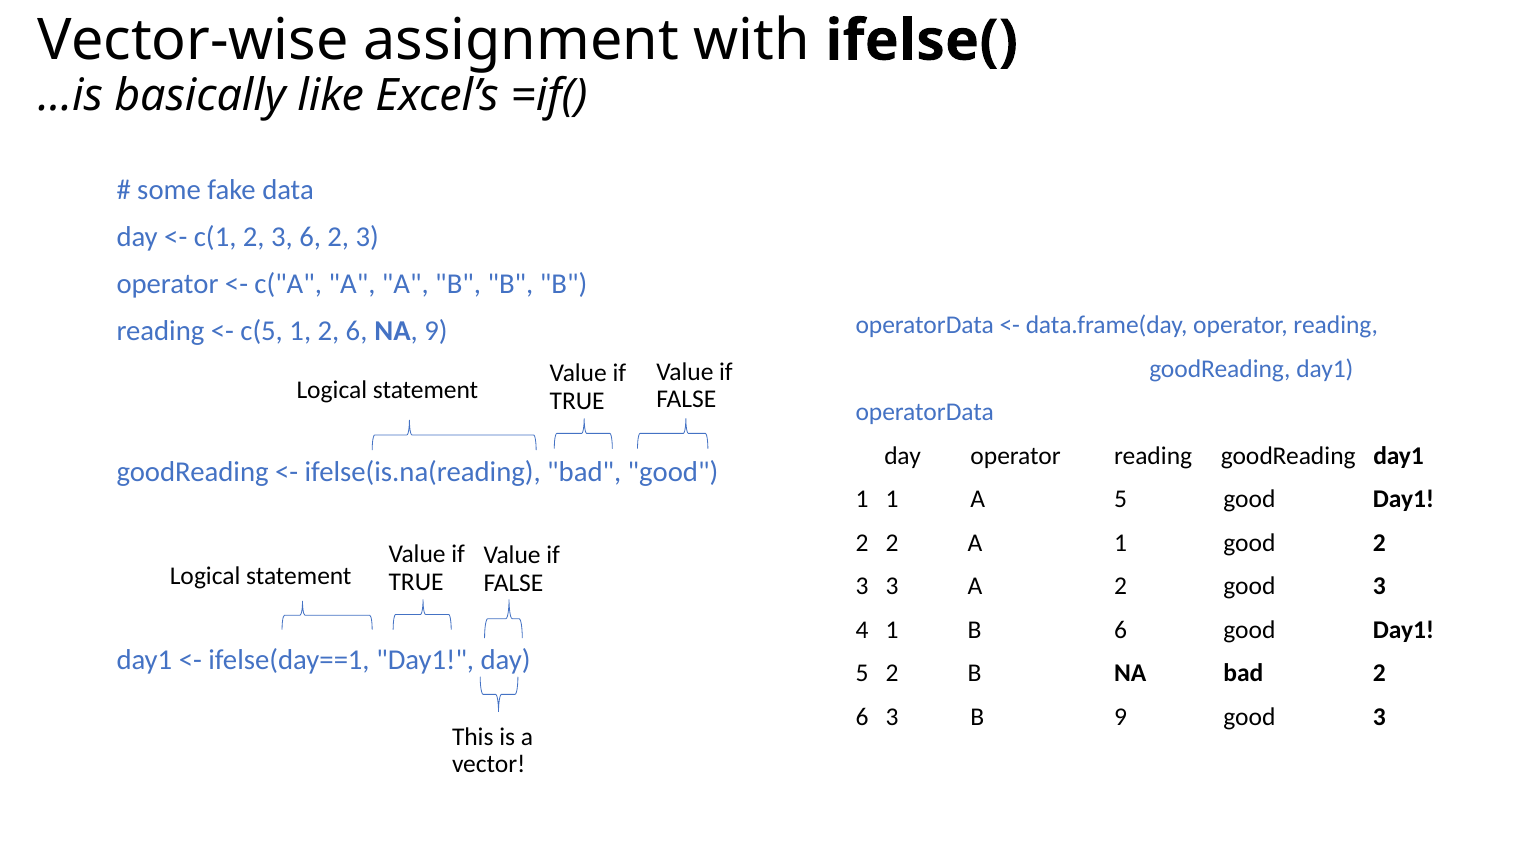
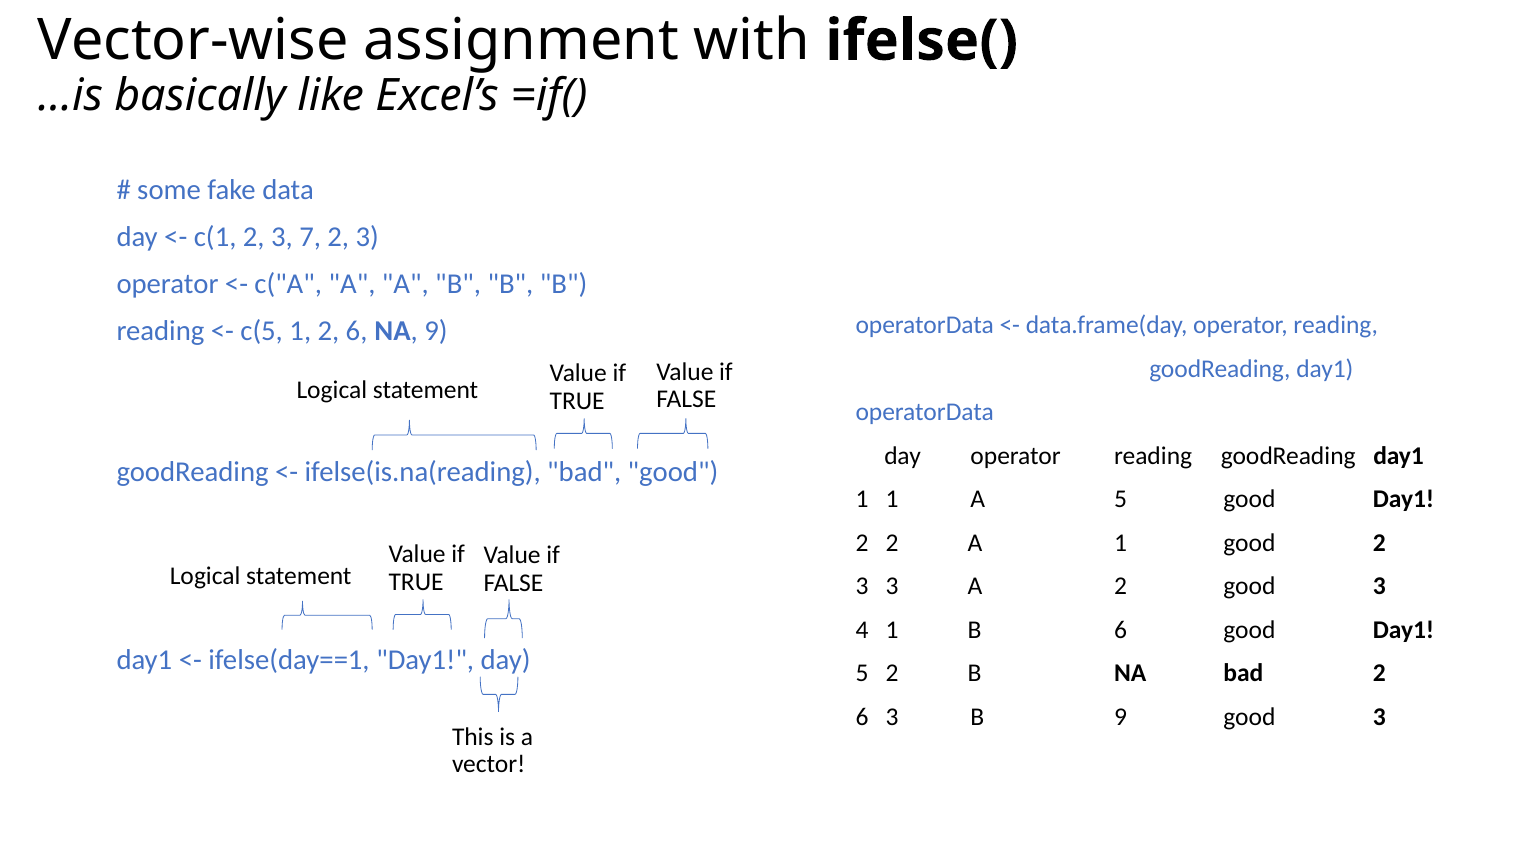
3 6: 6 -> 7 (310, 238)
